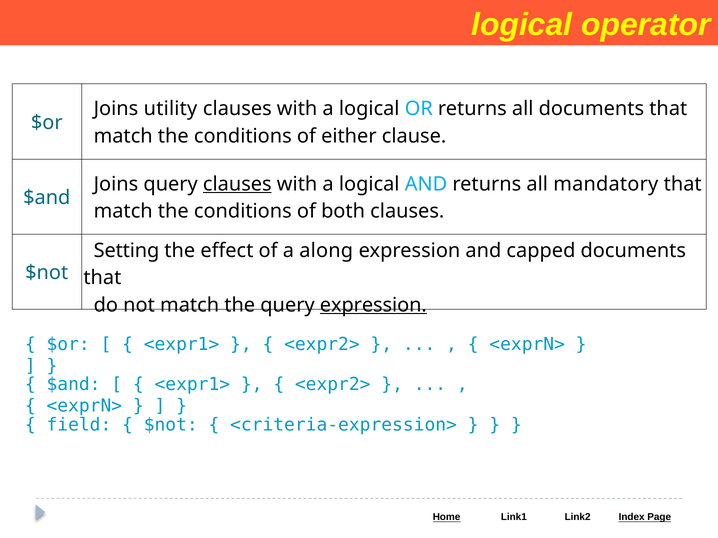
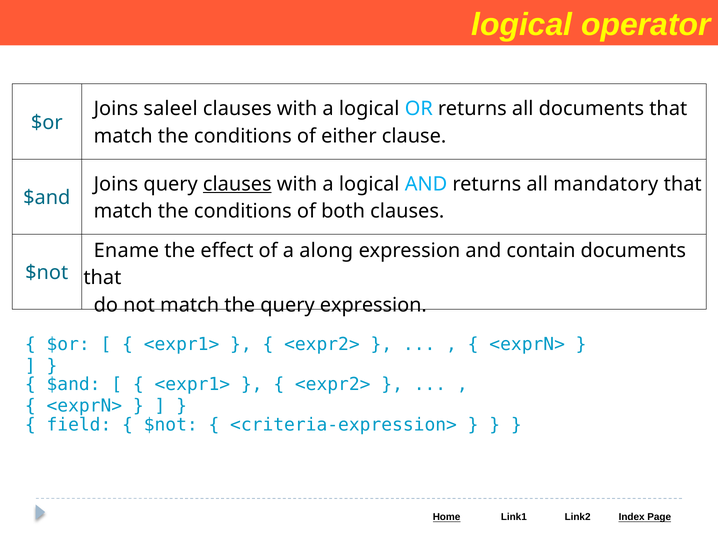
utility: utility -> saleel (171, 109)
Setting: Setting -> Ename (126, 251)
capped: capped -> contain (541, 251)
expression underline: present -> none (373, 305)
